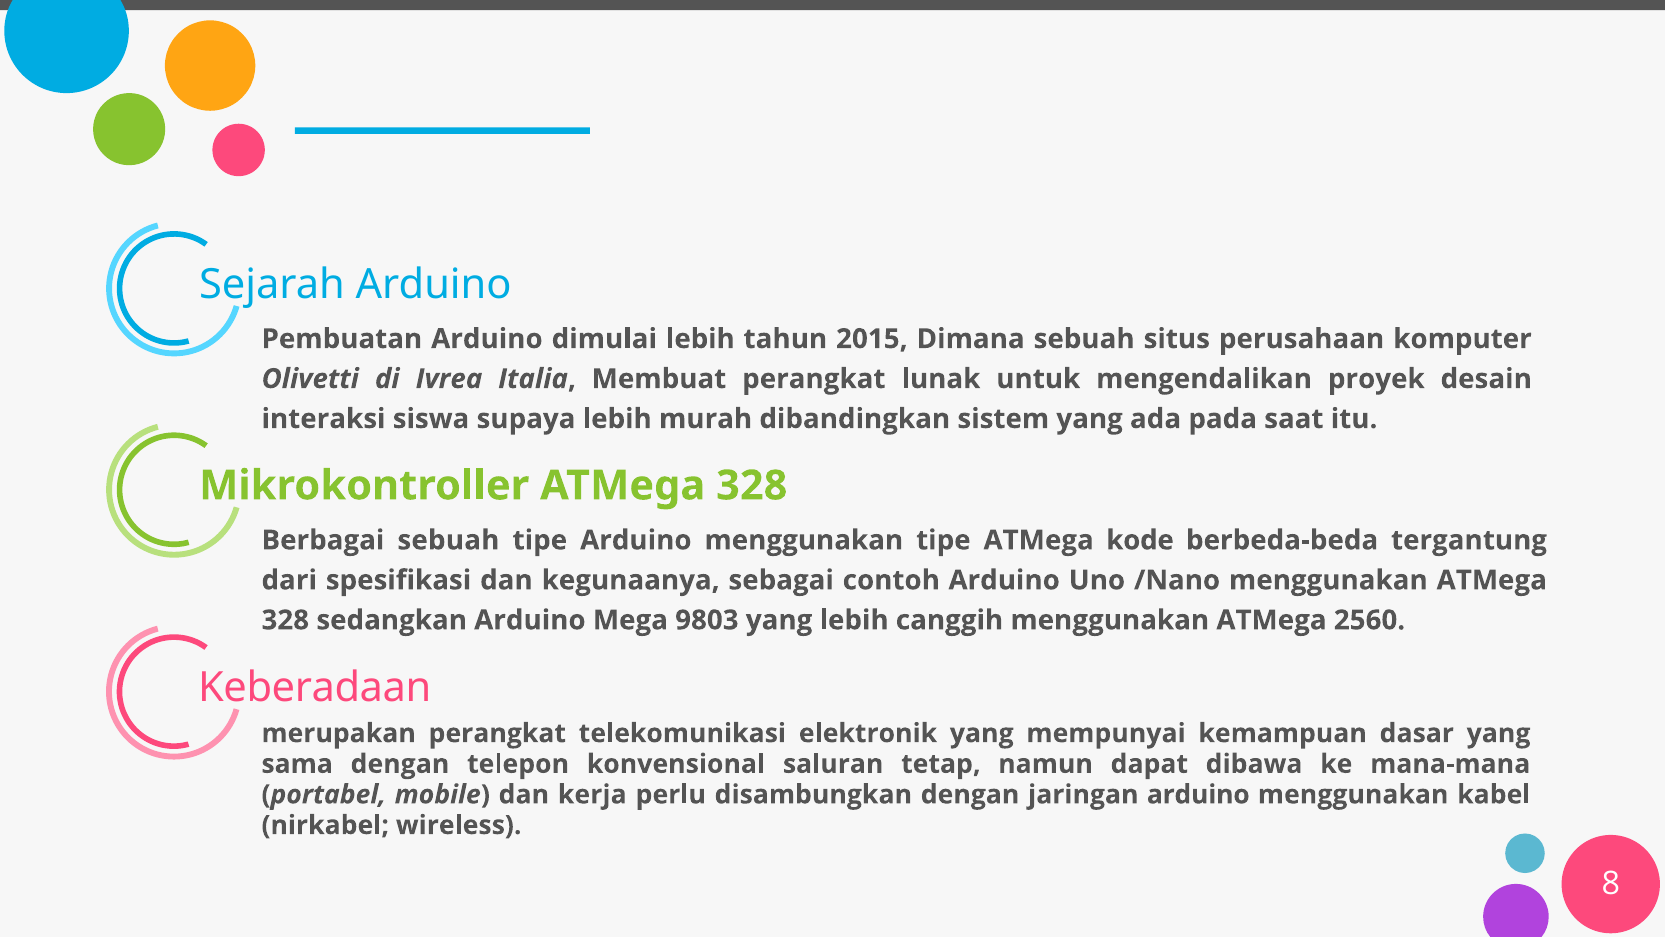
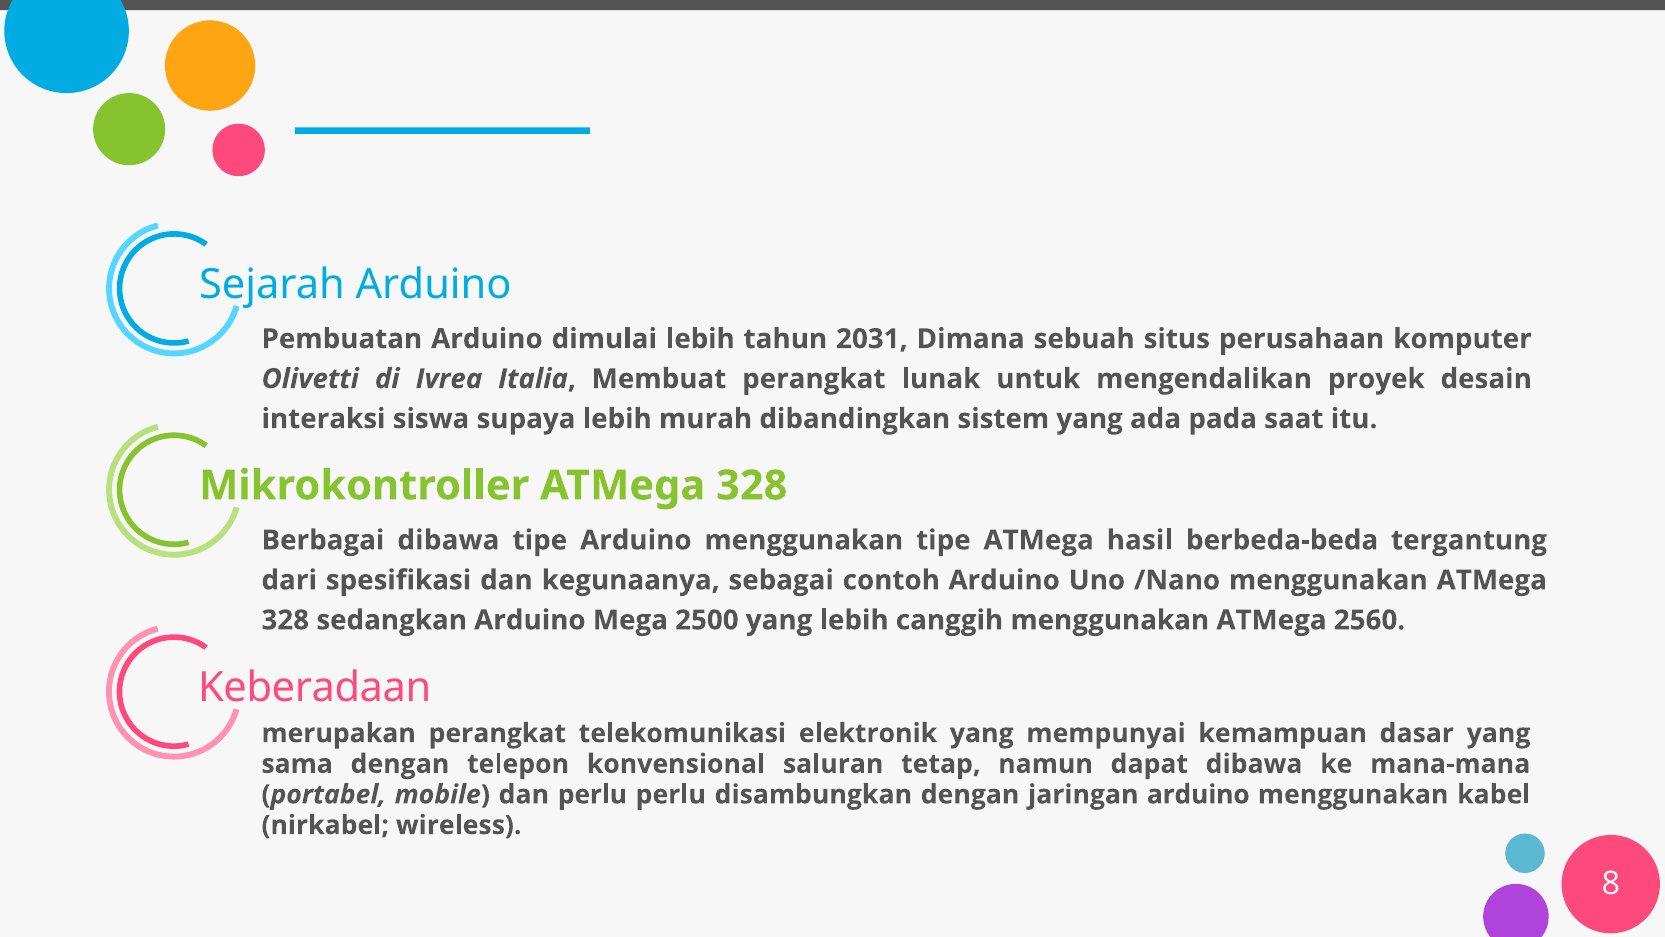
2015: 2015 -> 2031 (872, 339)
Berbagai sebuah: sebuah -> dibawa (448, 540)
kode: kode -> hasil (1140, 540)
9803: 9803 -> 2500 (707, 620)
dan kerja: kerja -> perlu (592, 794)
